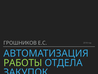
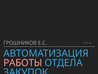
РАБОТЫ colour: light green -> pink (23, 62)
